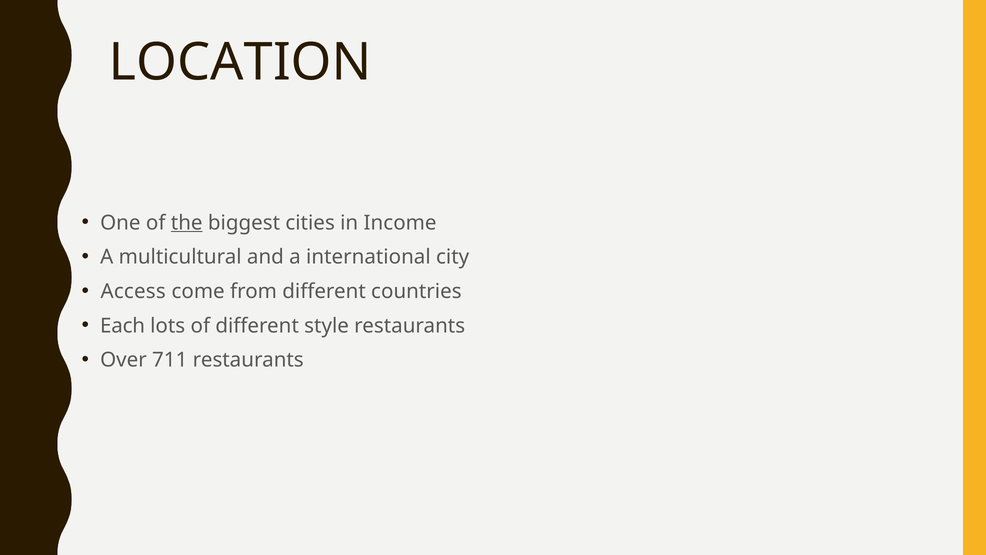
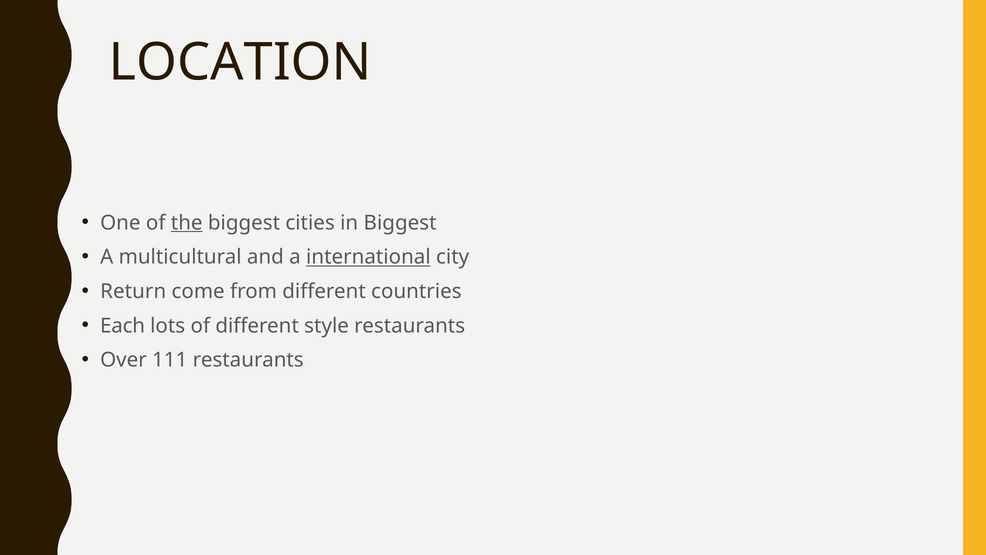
in Income: Income -> Biggest (400, 223)
international underline: none -> present (368, 257)
Access: Access -> Return (133, 291)
711: 711 -> 111 (170, 360)
